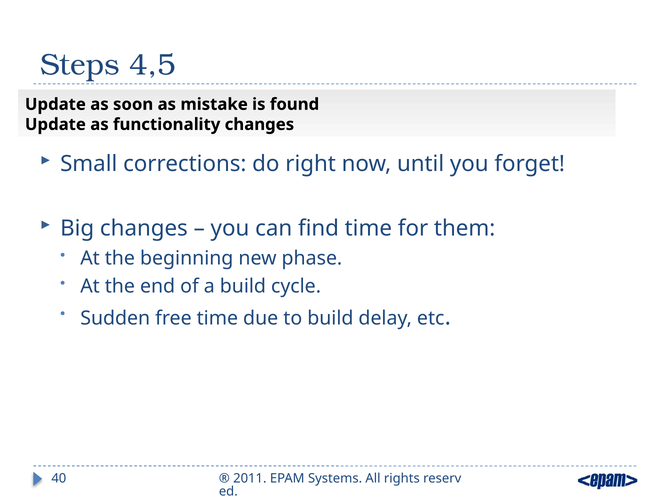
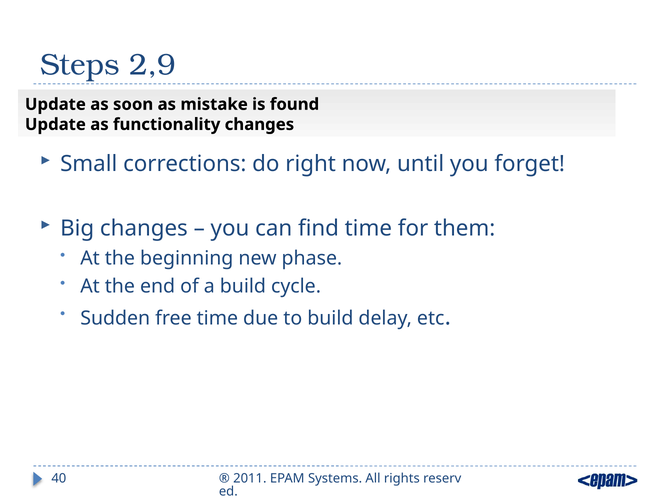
4,5: 4,5 -> 2,9 (153, 65)
